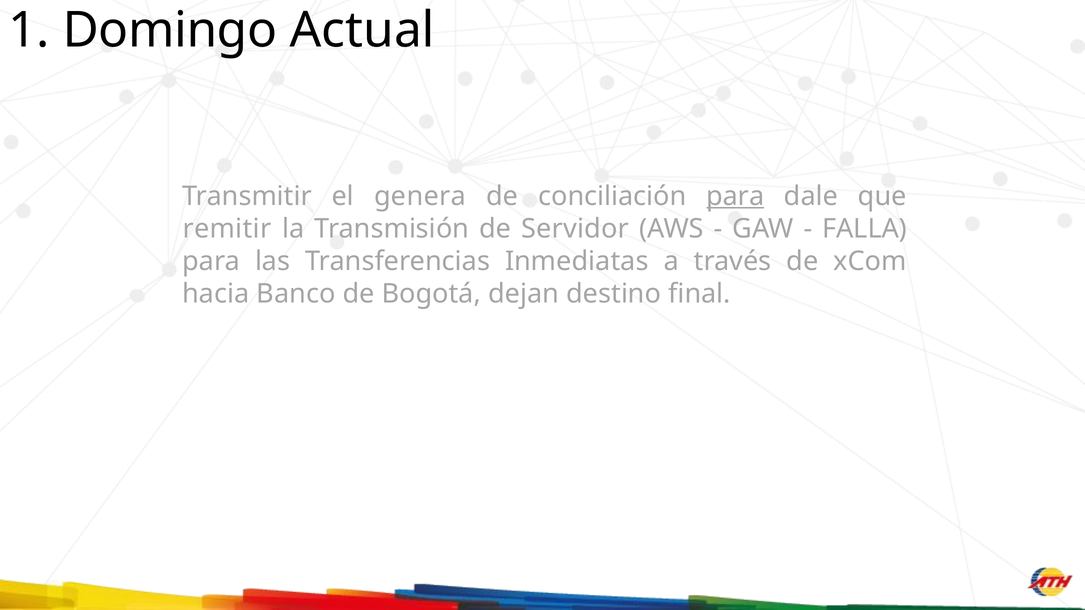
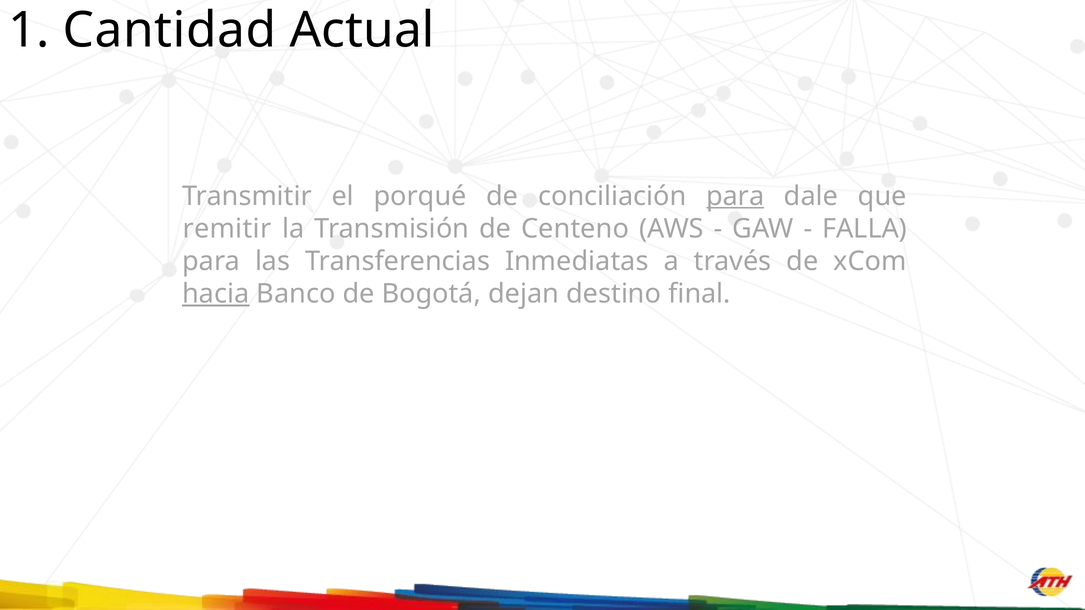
Domingo: Domingo -> Cantidad (169, 31)
genera: genera -> porqué (420, 196)
Servidor: Servidor -> Centeno (575, 229)
hacia underline: none -> present (216, 294)
